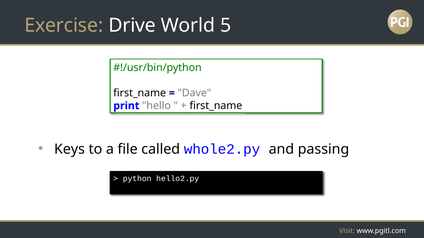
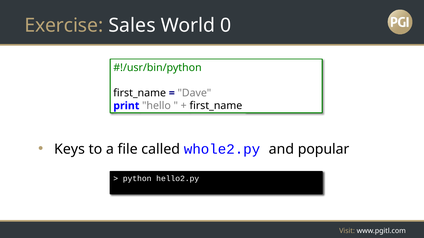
Drive: Drive -> Sales (132, 26)
5: 5 -> 0 (226, 26)
passing: passing -> popular (324, 149)
